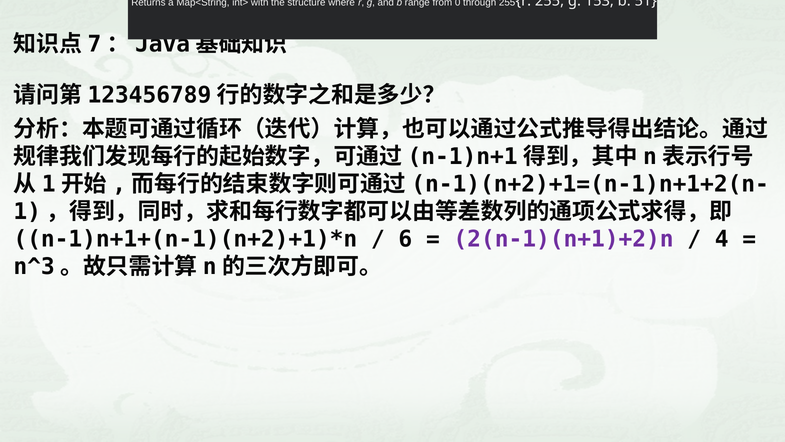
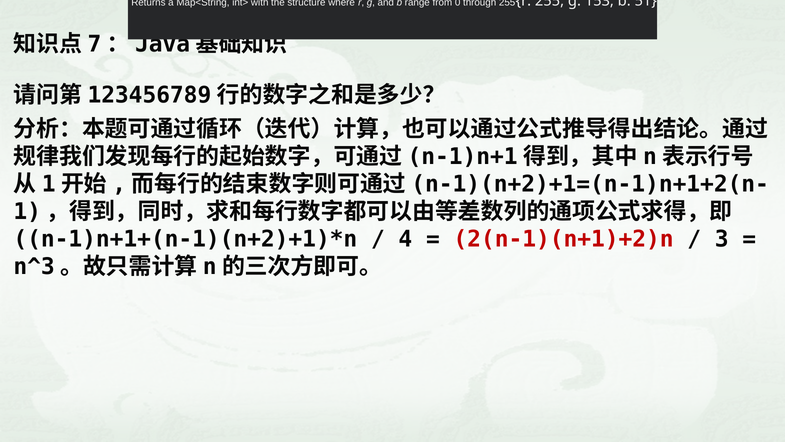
6: 6 -> 4 (405, 239)
2(n-1)(n+1)+2)n colour: purple -> red (564, 239)
4: 4 -> 3 (722, 239)
